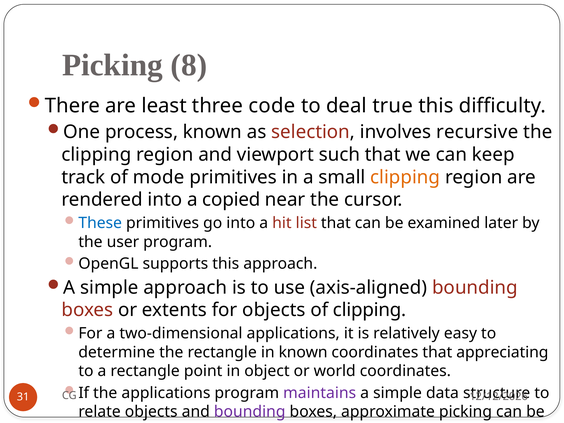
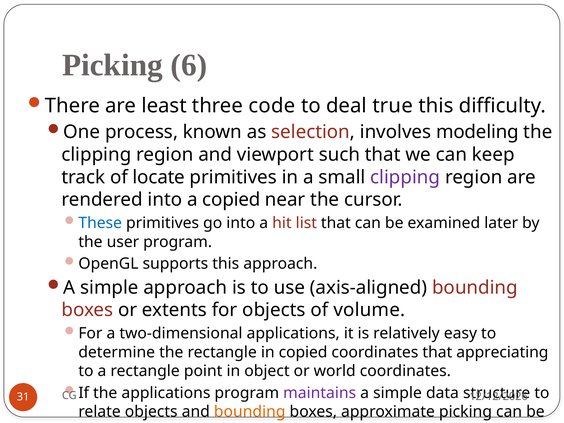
8: 8 -> 6 (189, 65)
recursive: recursive -> modeling (477, 132)
mode: mode -> locate (159, 177)
clipping colour: orange -> purple (405, 177)
of clipping: clipping -> volume (369, 310)
in known: known -> copied (303, 352)
bounding colour: purple -> orange (250, 412)
